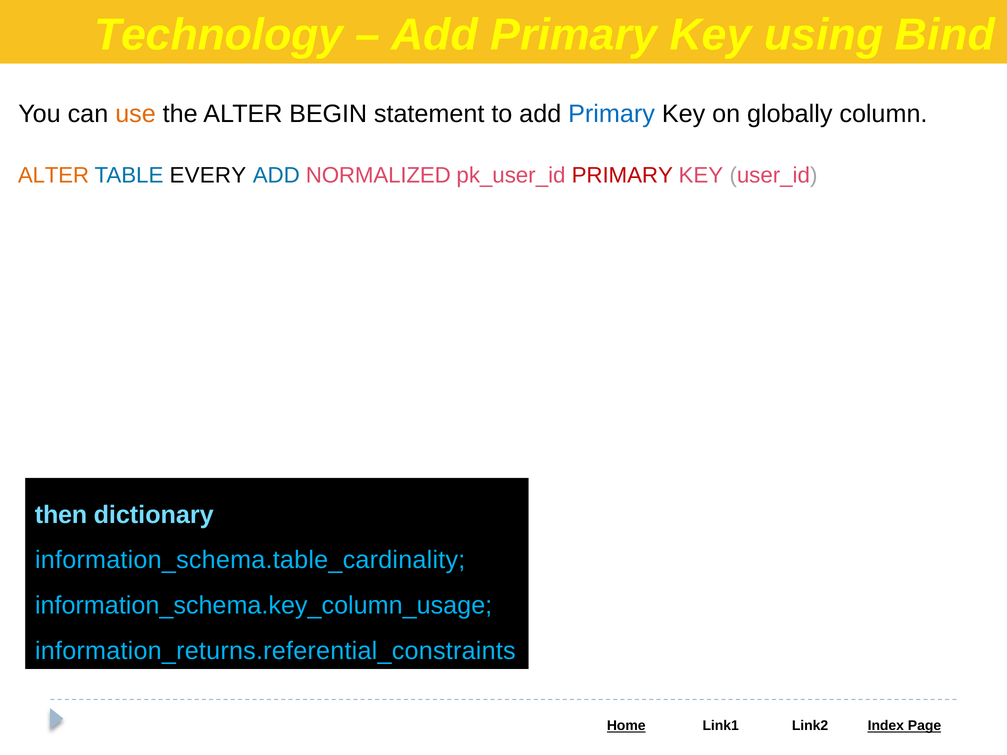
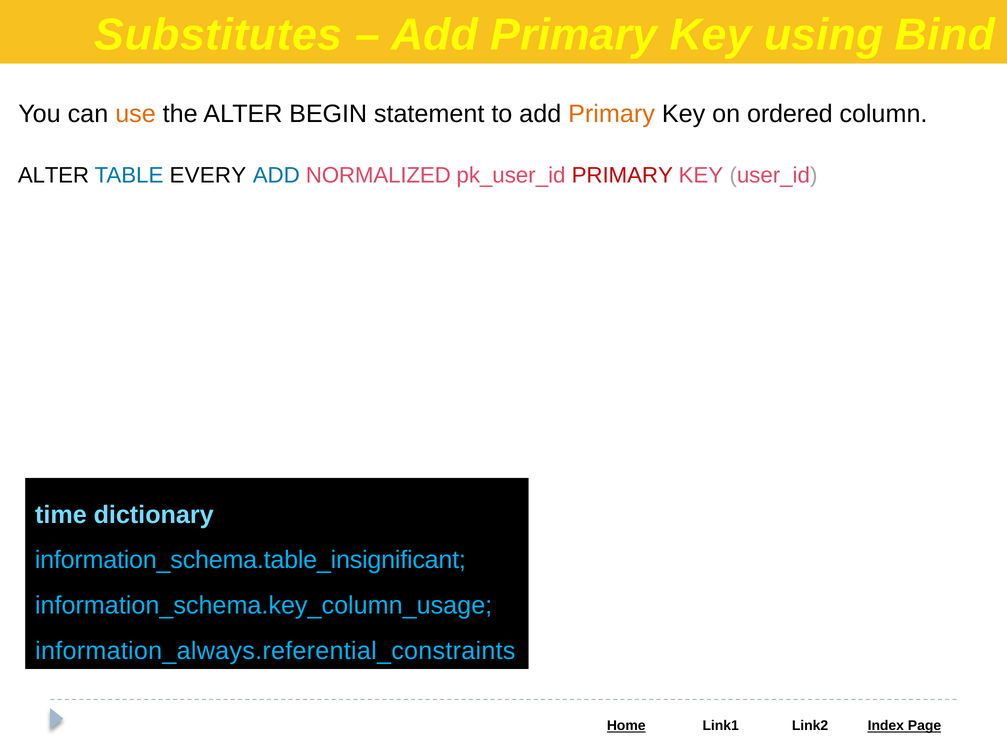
Technology: Technology -> Substitutes (218, 35)
Primary colour: blue -> orange (612, 114)
globally: globally -> ordered (790, 114)
ALTER colour: orange -> black (53, 176)
then: then -> time (61, 515)
information_schema.table_cardinality: information_schema.table_cardinality -> information_schema.table_insignificant (250, 560)
information_returns.referential_constraints: information_returns.referential_constraints -> information_always.referential_constraints (275, 651)
